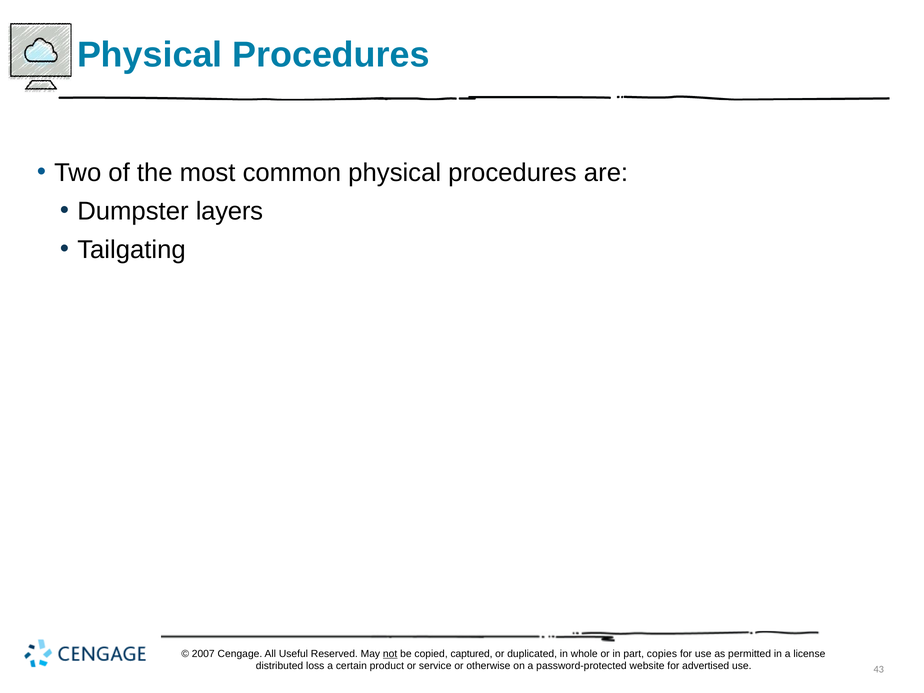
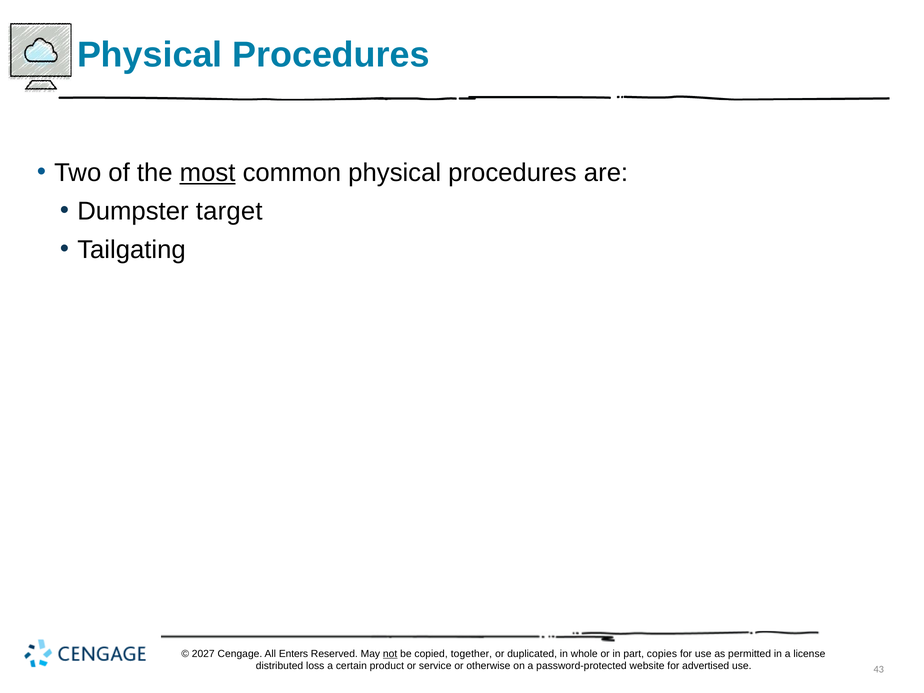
most underline: none -> present (208, 173)
layers: layers -> target (229, 211)
2007: 2007 -> 2027 (203, 654)
Useful: Useful -> Enters (293, 654)
captured: captured -> together (471, 654)
